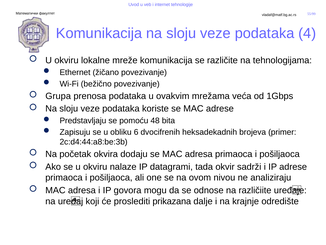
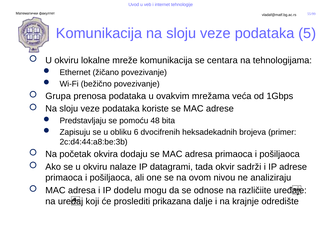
4: 4 -> 5 (307, 33)
različite: različite -> centara (222, 60)
govora: govora -> dodelu (128, 190)
